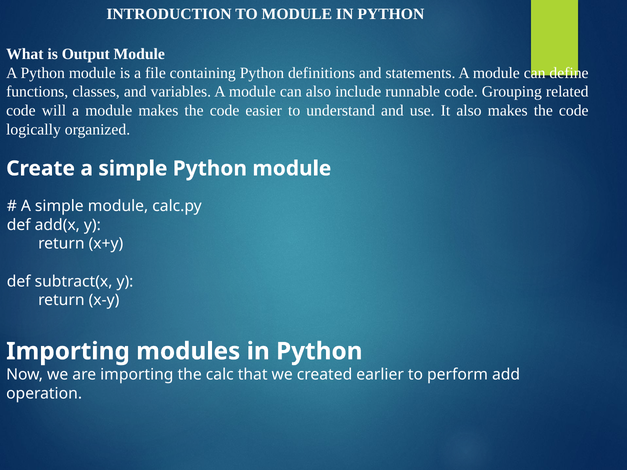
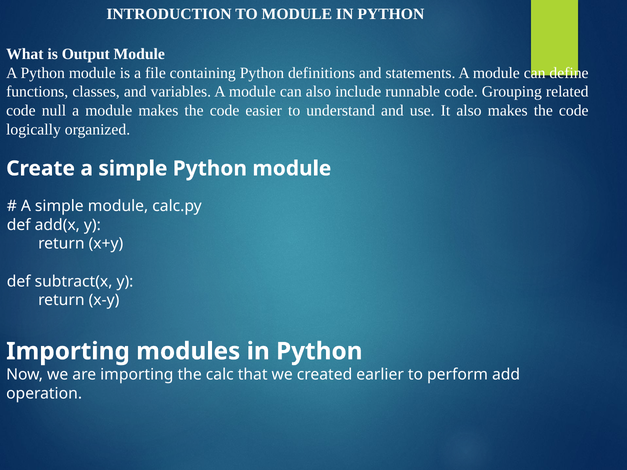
will: will -> null (54, 111)
